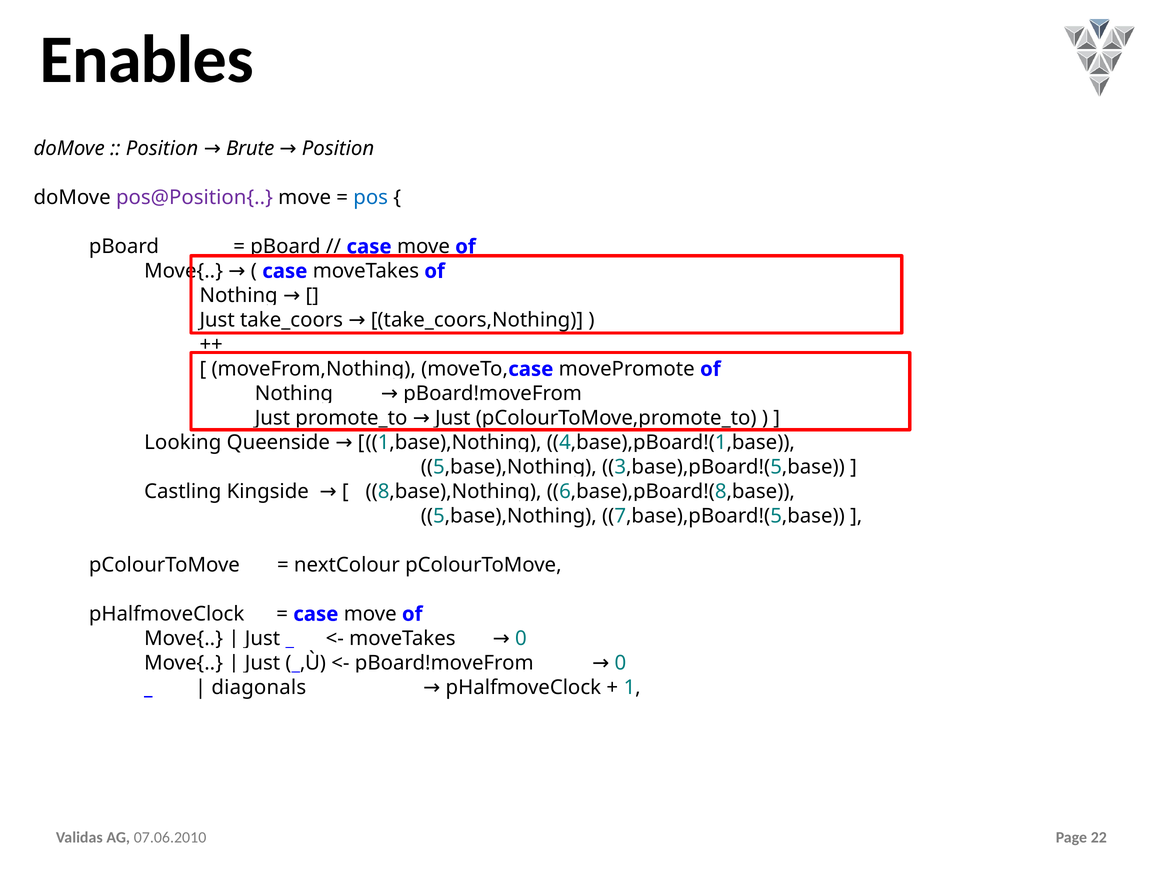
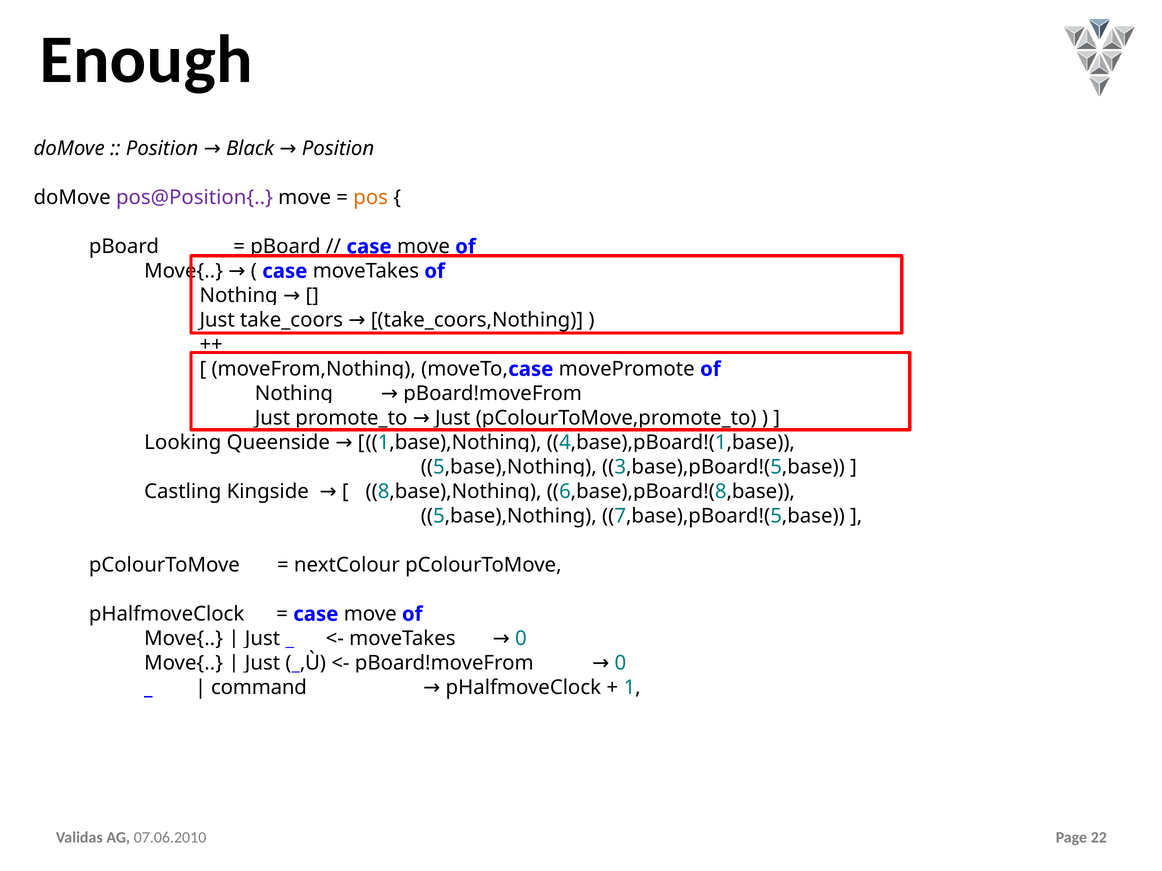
Enables: Enables -> Enough (146, 60)
Brute: Brute -> Black (250, 149)
pos colour: blue -> orange (371, 198)
diagonals: diagonals -> command (259, 688)
